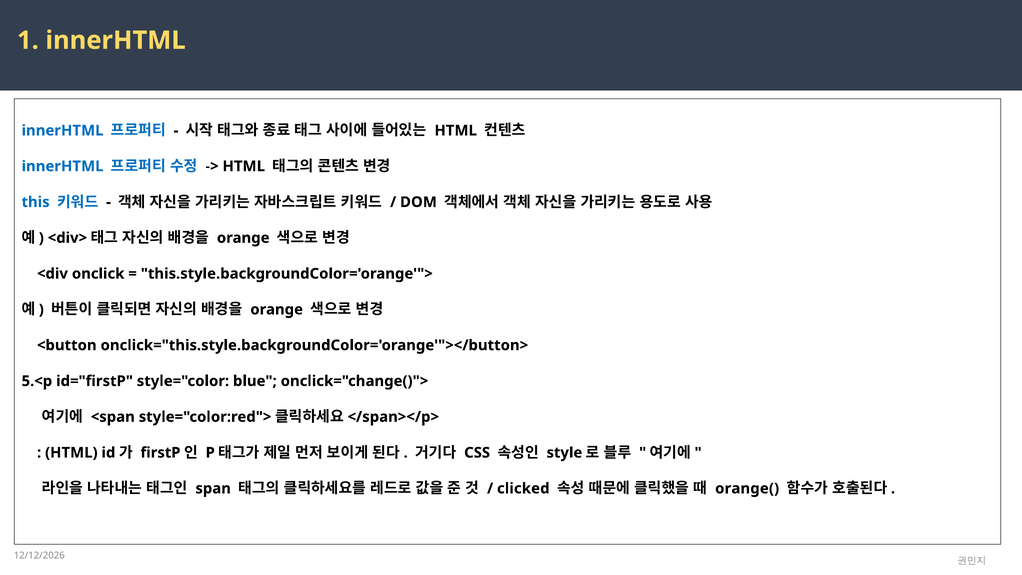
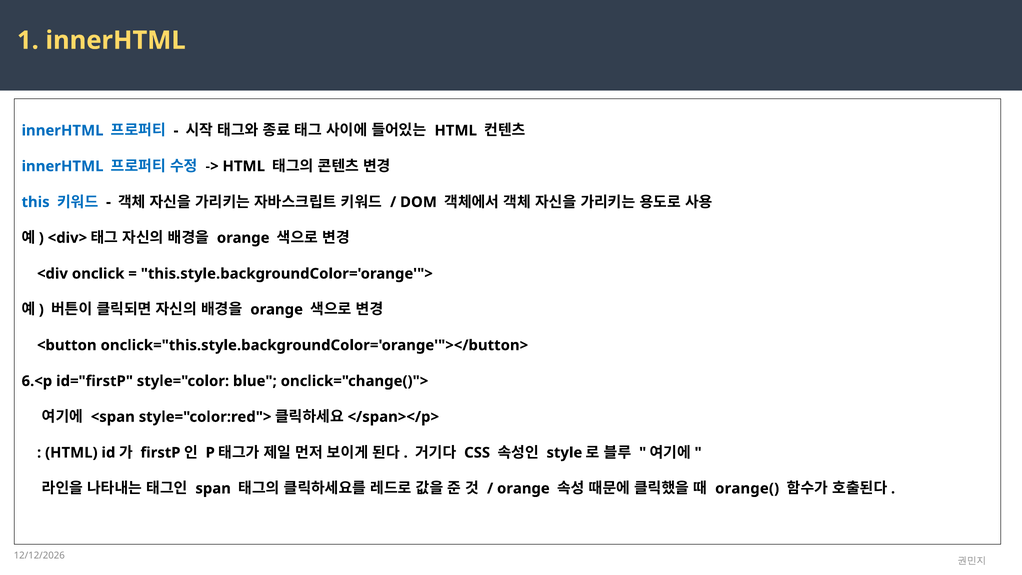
5.<p: 5.<p -> 6.<p (37, 381)
clicked: clicked -> orange (523, 488)
